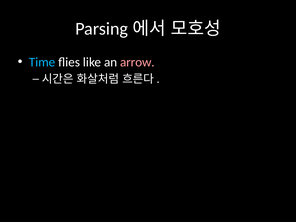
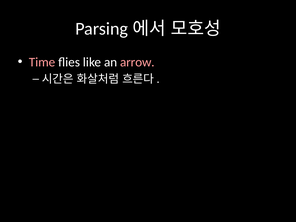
Time colour: light blue -> pink (42, 62)
